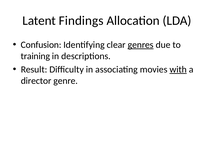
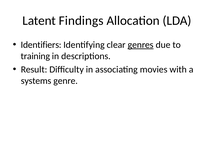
Confusion: Confusion -> Identifiers (41, 45)
with underline: present -> none (178, 70)
director: director -> systems (36, 81)
